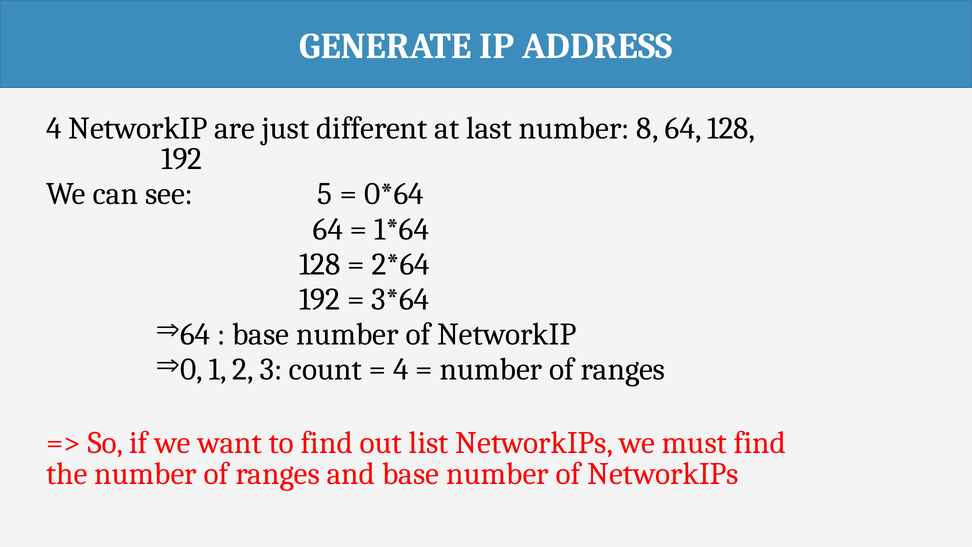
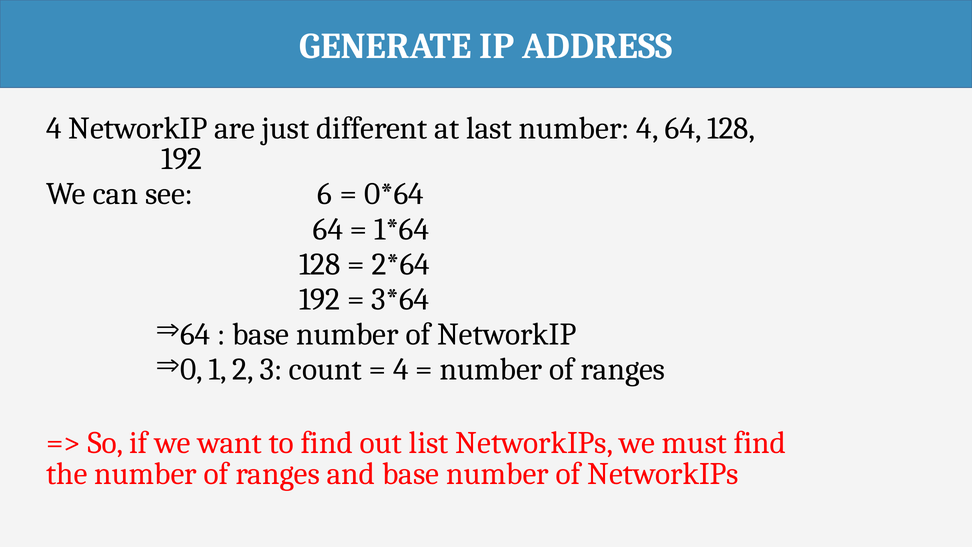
number 8: 8 -> 4 (647, 128)
5: 5 -> 6 (325, 194)
